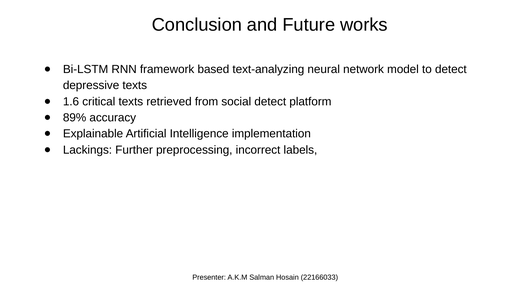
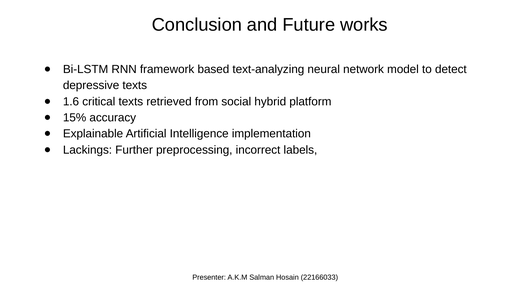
social detect: detect -> hybrid (270, 101)
89%: 89% -> 15% (75, 118)
